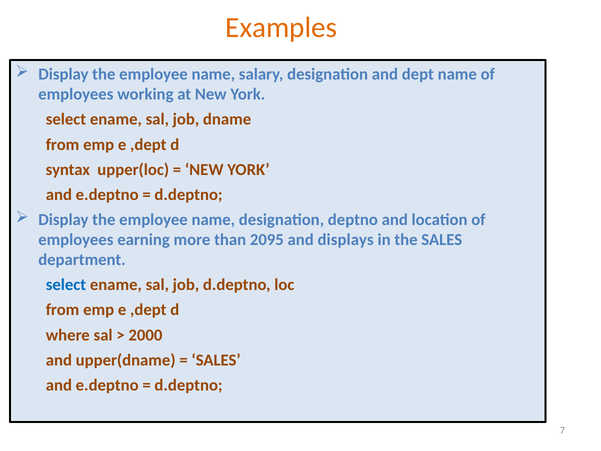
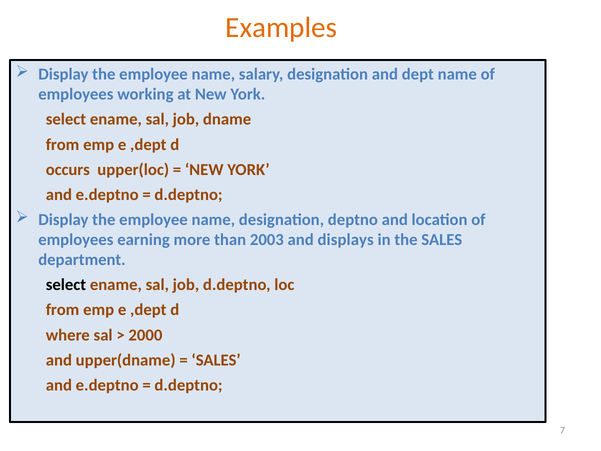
syntax: syntax -> occurs (68, 169)
2095: 2095 -> 2003 (267, 240)
select colour: blue -> black (66, 285)
